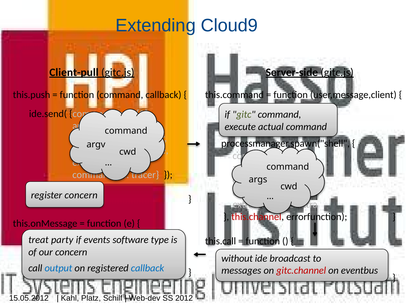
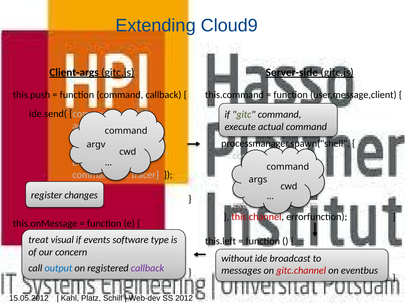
Client-pull: Client-pull -> Client-args (74, 72)
register concern: concern -> changes (81, 195)
party: party -> visual (62, 239)
this.call: this.call -> this.left (221, 241)
callback colour: blue -> purple (148, 268)
